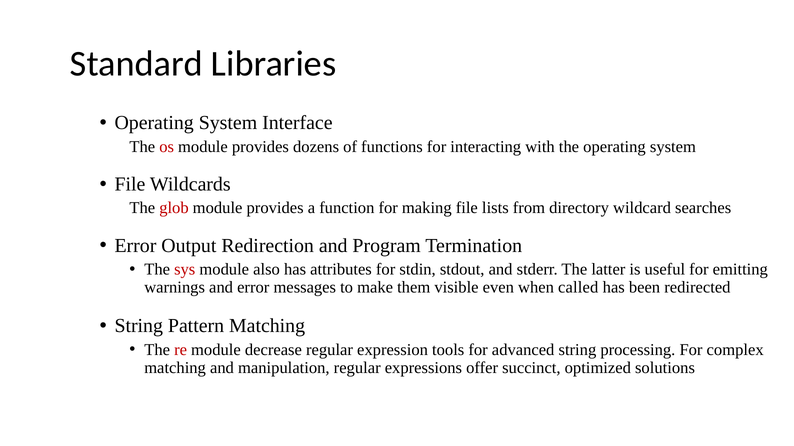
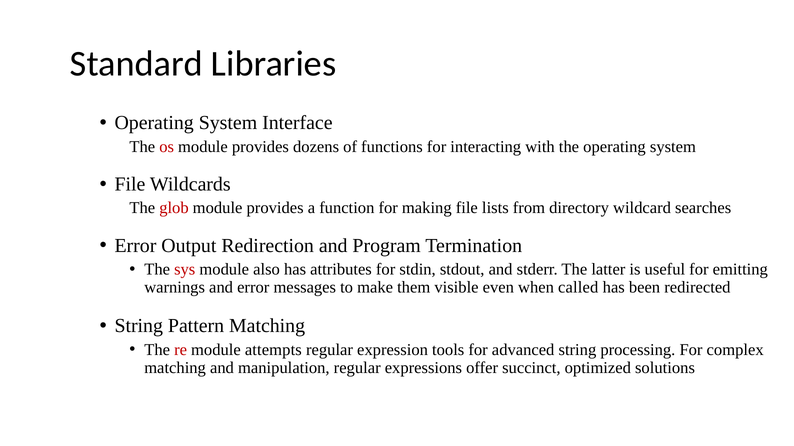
decrease: decrease -> attempts (273, 350)
